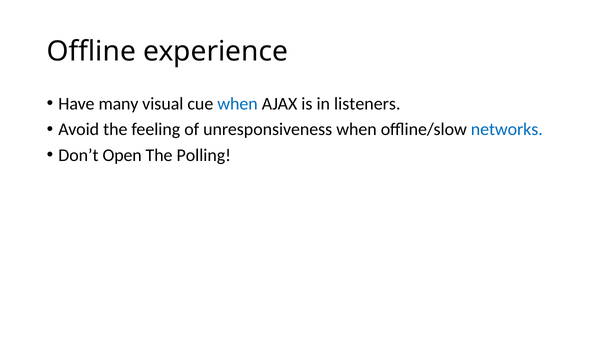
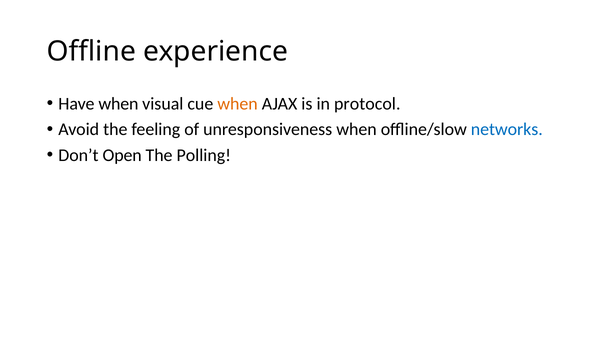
Have many: many -> when (118, 104)
when colour: blue -> orange (238, 104)
listeners: listeners -> protocol (367, 104)
